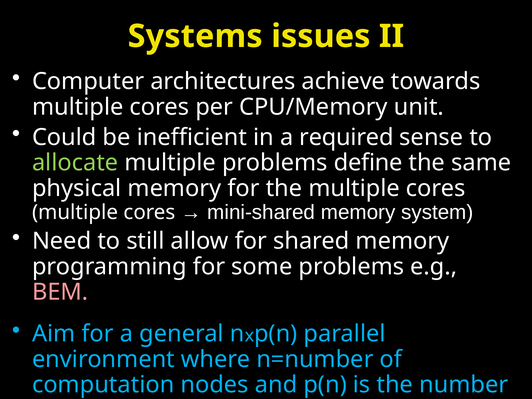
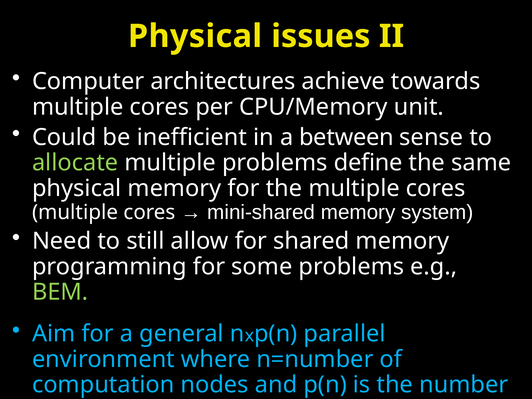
Systems: Systems -> Physical (195, 36)
required: required -> between (346, 137)
BEM colour: pink -> light green (60, 292)
